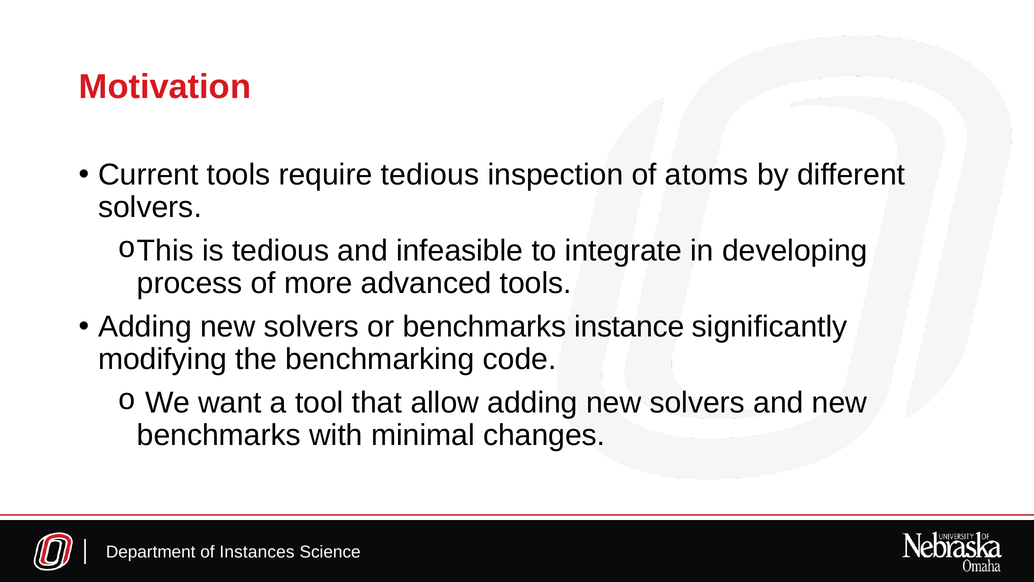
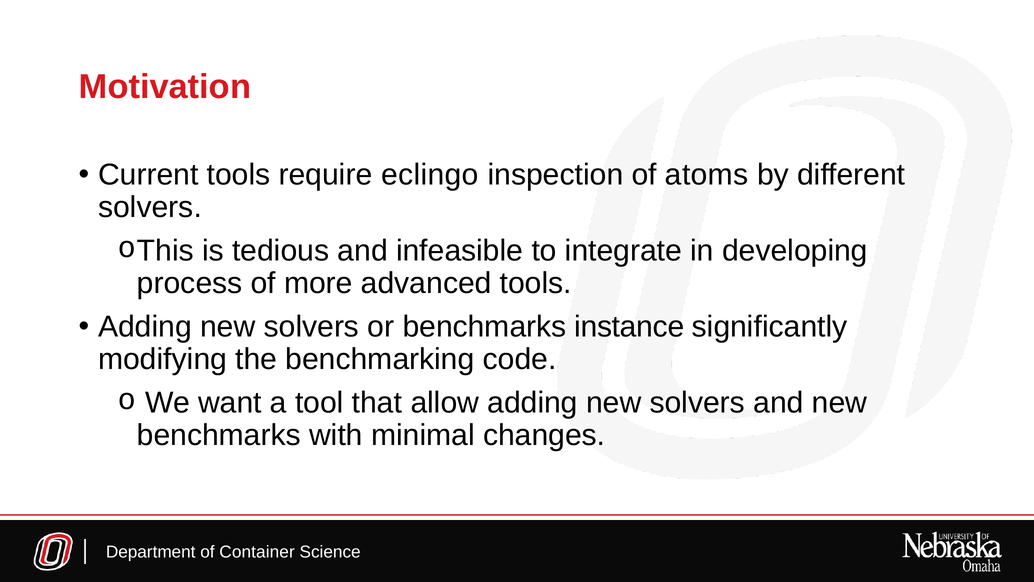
require tedious: tedious -> eclingo (430, 175)
Instances: Instances -> Container (257, 552)
